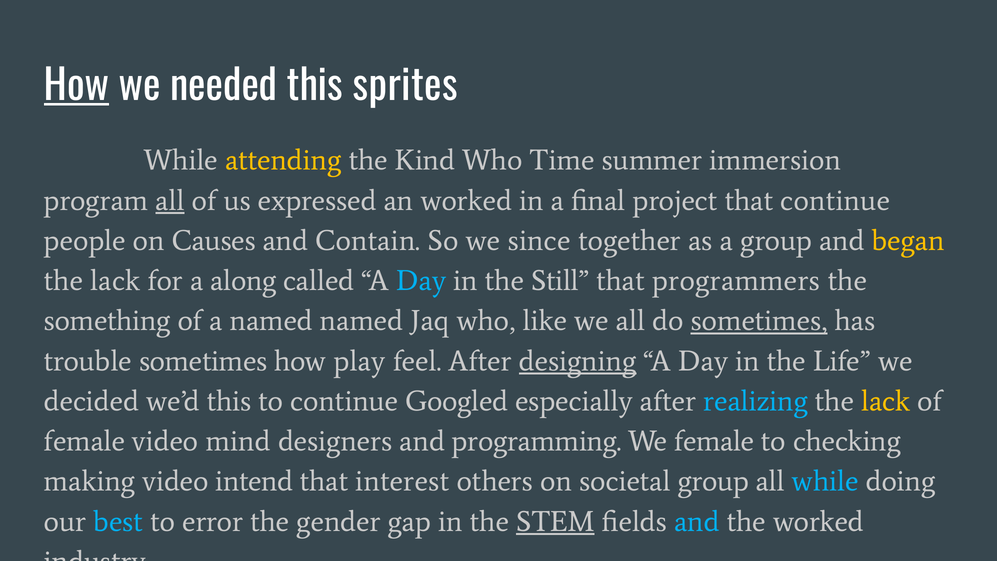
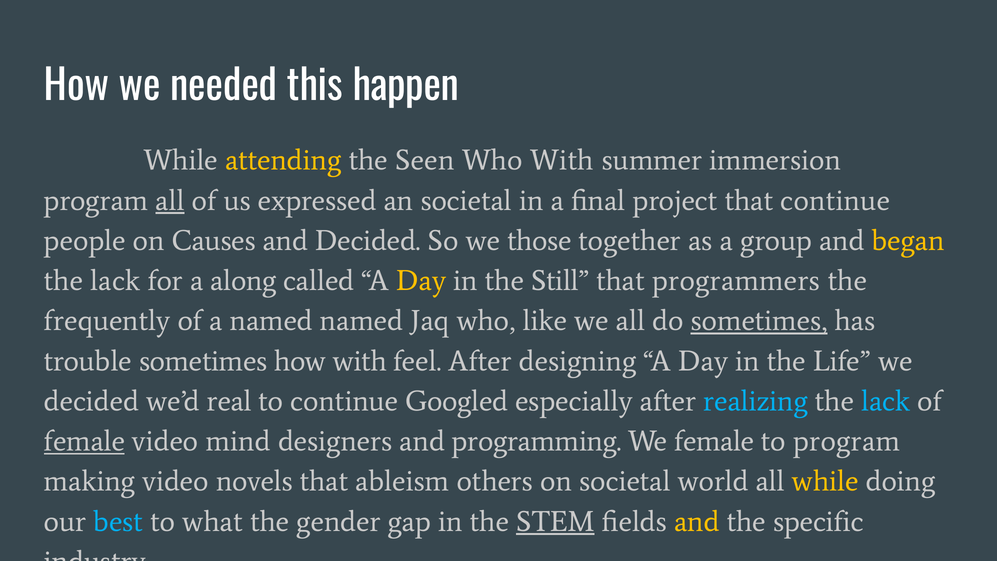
How underline: present -> none (77, 86)
sprites: sprites -> happen (406, 86)
Kind: Kind -> Seen (425, 160)
Who Time: Time -> With (562, 160)
an worked: worked -> societal (466, 200)
and Contain: Contain -> Decided (368, 241)
since: since -> those (539, 241)
Day colour: light blue -> yellow (421, 281)
something: something -> frequently (107, 321)
how play: play -> with (360, 361)
designing underline: present -> none (578, 361)
we’d this: this -> real (229, 401)
lack colour: yellow -> light blue (886, 401)
female underline: none -> present (84, 441)
to checking: checking -> program (847, 441)
intend: intend -> novels (254, 481)
interest: interest -> ableism (402, 481)
societal group: group -> world (713, 481)
while colour: light blue -> yellow (825, 481)
error: error -> what (213, 521)
and colour: light blue -> yellow (697, 521)
the worked: worked -> specific (818, 521)
